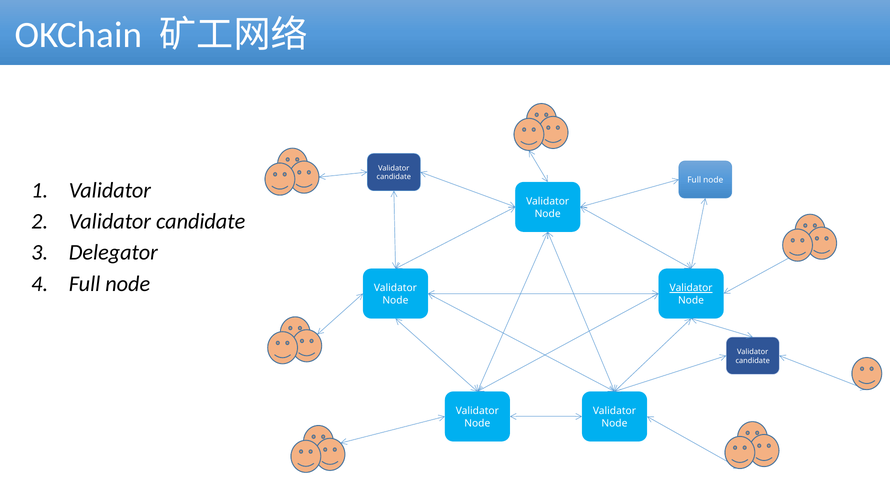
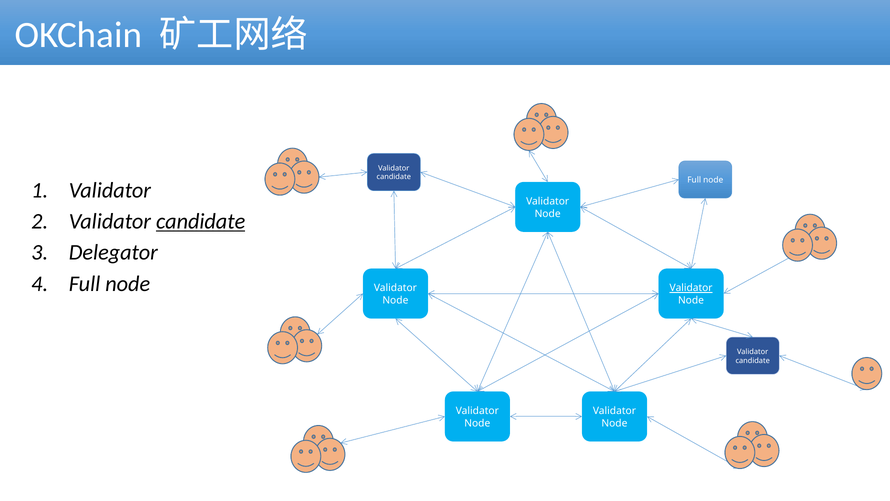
candidate underline: none -> present (201, 221)
